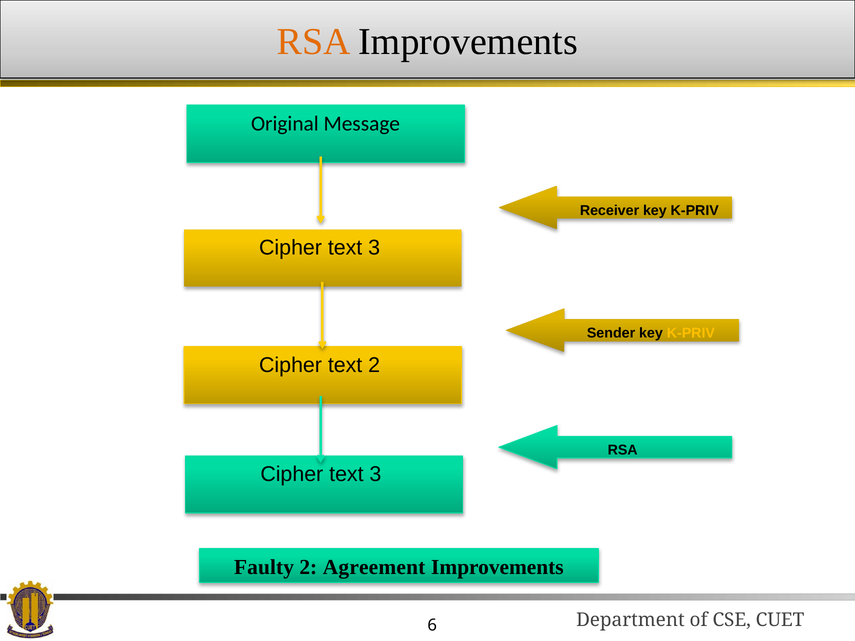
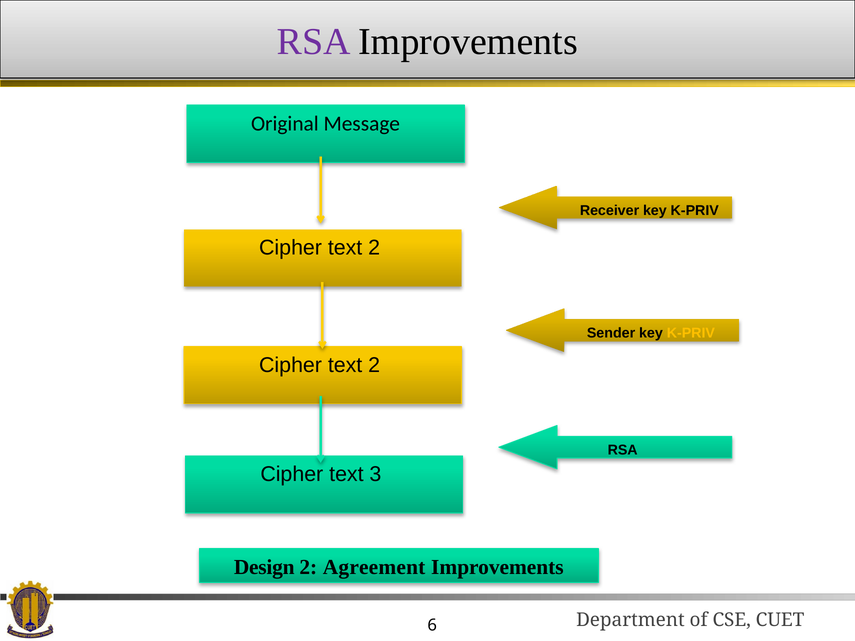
RSA colour: orange -> purple (314, 42)
3: 3 -> 2 (374, 248)
Faulty: Faulty -> Design (264, 567)
